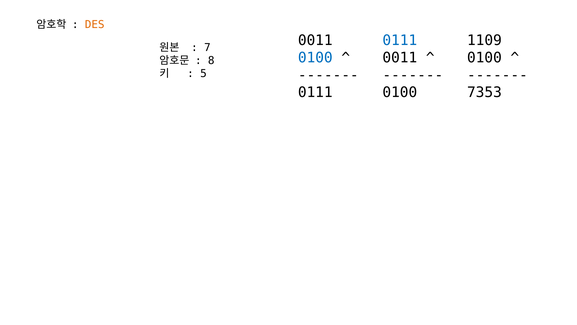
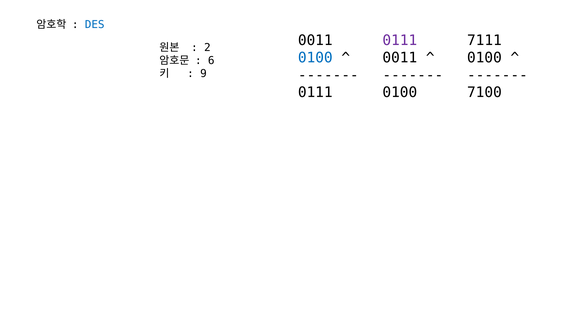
DES colour: orange -> blue (95, 24)
0111 colour: blue -> purple (400, 40)
1109: 1109 -> 7111 (484, 40)
7: 7 -> 2 (207, 47)
8: 8 -> 6 (211, 60)
5: 5 -> 9 (203, 73)
7353: 7353 -> 7100 (484, 92)
